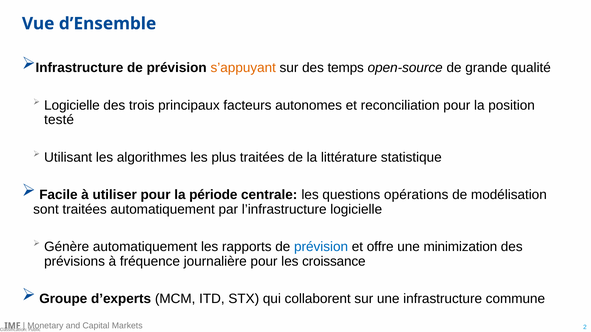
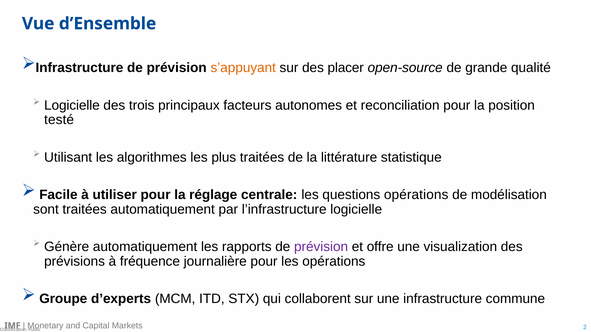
temps: temps -> placer (346, 68)
période: période -> réglage (213, 195)
prévision colour: blue -> purple (321, 247)
minimization: minimization -> visualization (460, 247)
les croissance: croissance -> opérations (334, 262)
